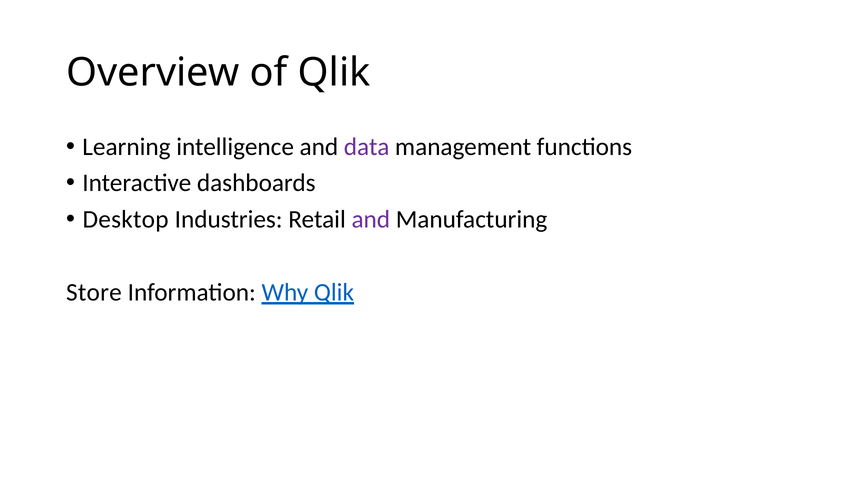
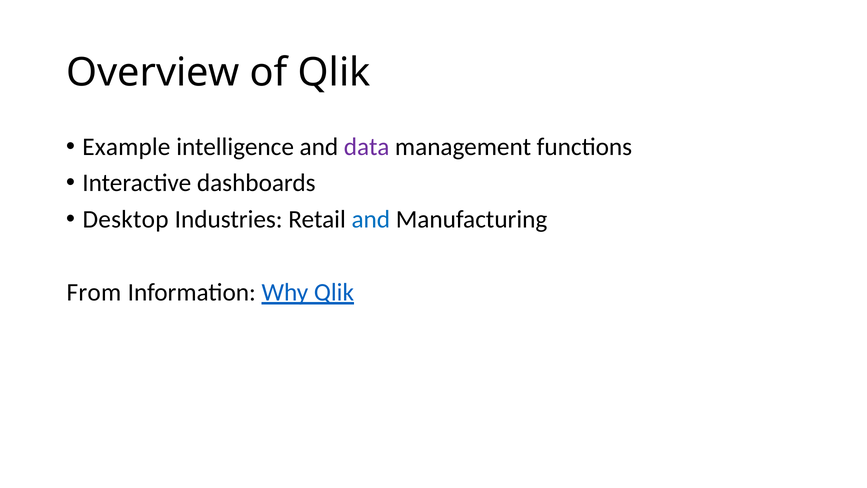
Learning: Learning -> Example (126, 147)
and colour: purple -> blue (371, 219)
Store: Store -> From (94, 292)
